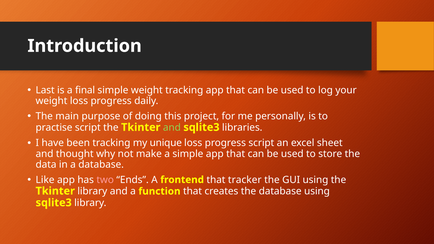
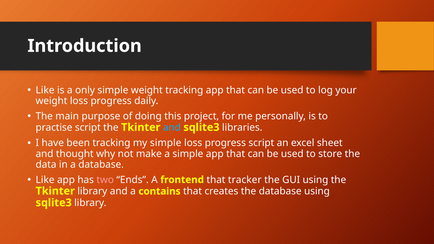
Last: Last -> Like (45, 90)
final: final -> only (85, 90)
and colour: light green -> light blue (172, 128)
my unique: unique -> simple (166, 143)
function: function -> contains (159, 191)
